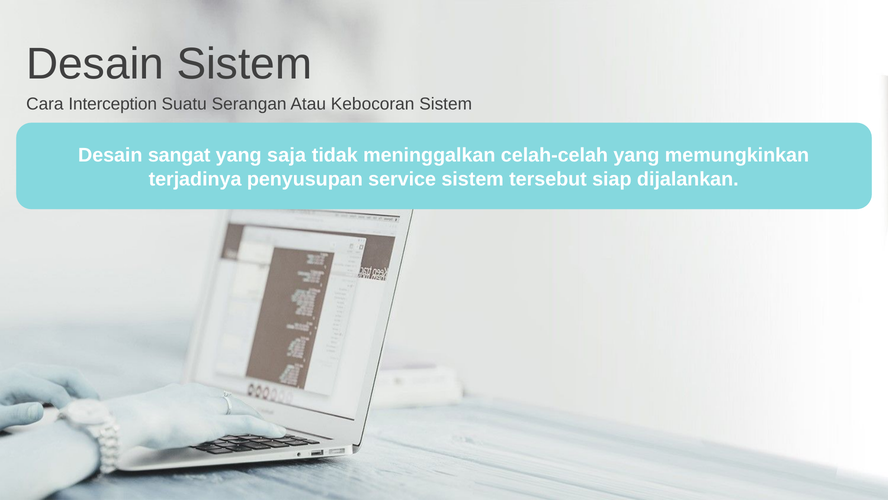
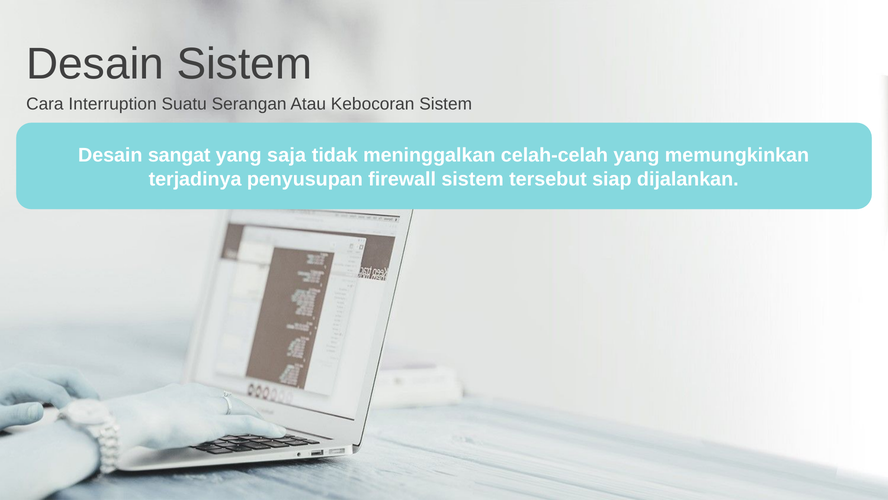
Interception: Interception -> Interruption (113, 104)
service: service -> firewall (402, 179)
